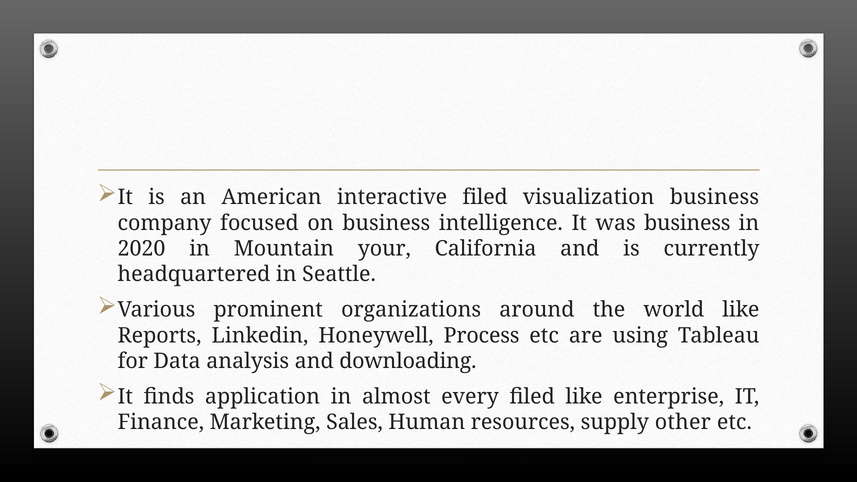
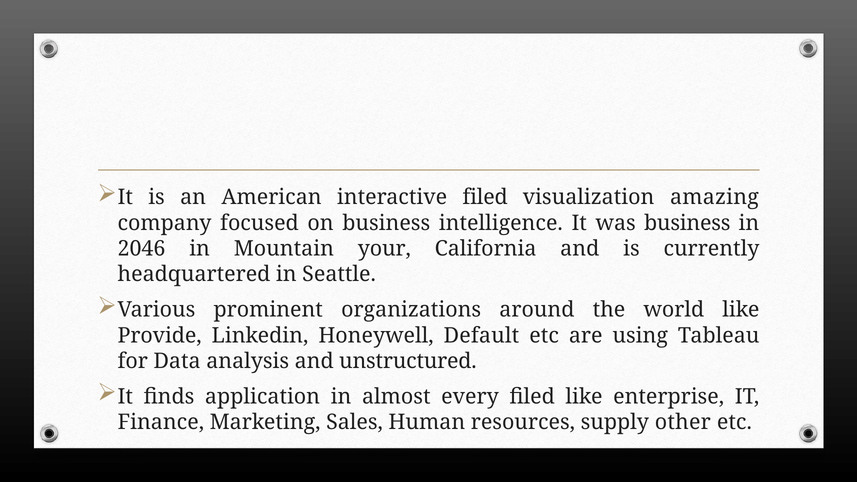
visualization business: business -> amazing (714, 197)
2020: 2020 -> 2046 (141, 249)
Reports: Reports -> Provide (160, 336)
Process: Process -> Default (481, 336)
downloading: downloading -> unstructured (408, 361)
